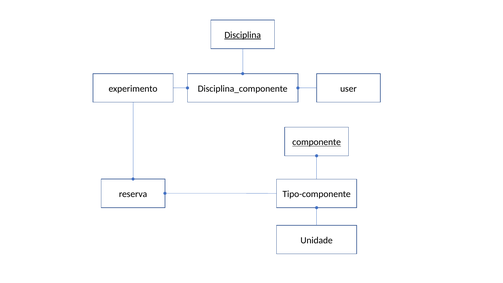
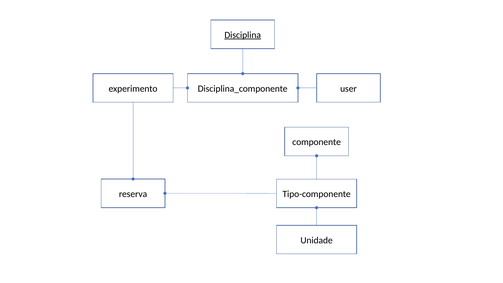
componente underline: present -> none (317, 142)
